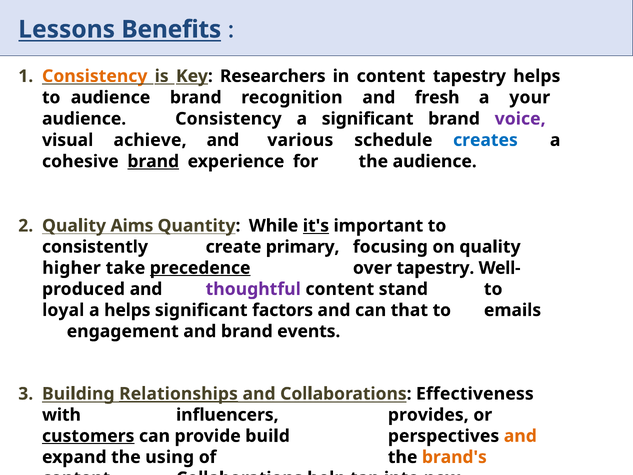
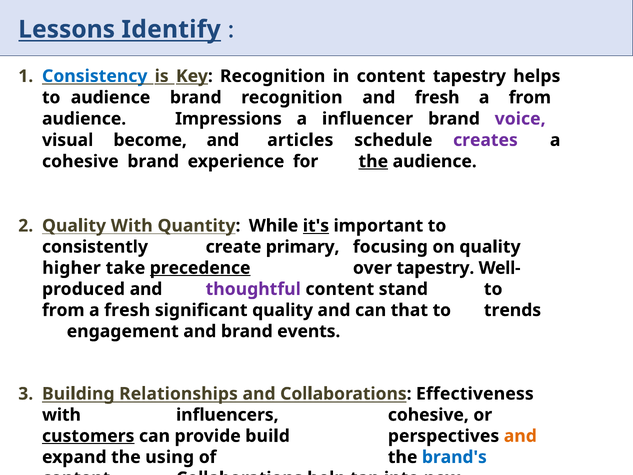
Benefits: Benefits -> Identify (171, 29)
Consistency colour: orange -> blue (95, 76)
Key Researchers: Researchers -> Recognition (273, 76)
a your: your -> from (530, 97)
audience Consistency: Consistency -> Impressions (228, 119)
a significant: significant -> influencer (368, 119)
achieve: achieve -> become (150, 140)
various: various -> articles (300, 140)
creates colour: blue -> purple (485, 140)
brand underline: present -> none (153, 161)
the underline: none -> present (373, 161)
Quality Aims: Aims -> With (132, 226)
loyal: loyal -> from (63, 310)
a helps: helps -> fresh (127, 310)
significant factors: factors -> quality (283, 310)
emails: emails -> trends (513, 310)
Relationships underline: present -> none (179, 394)
influencers provides: provides -> cohesive (428, 415)
brand's colour: orange -> blue (454, 457)
